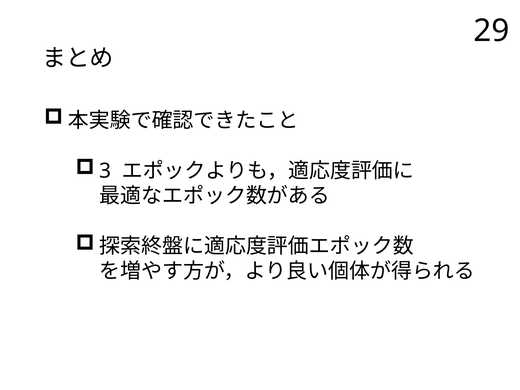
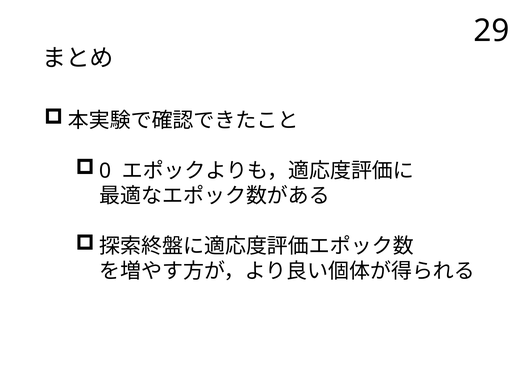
3: 3 -> 0 (105, 171)
